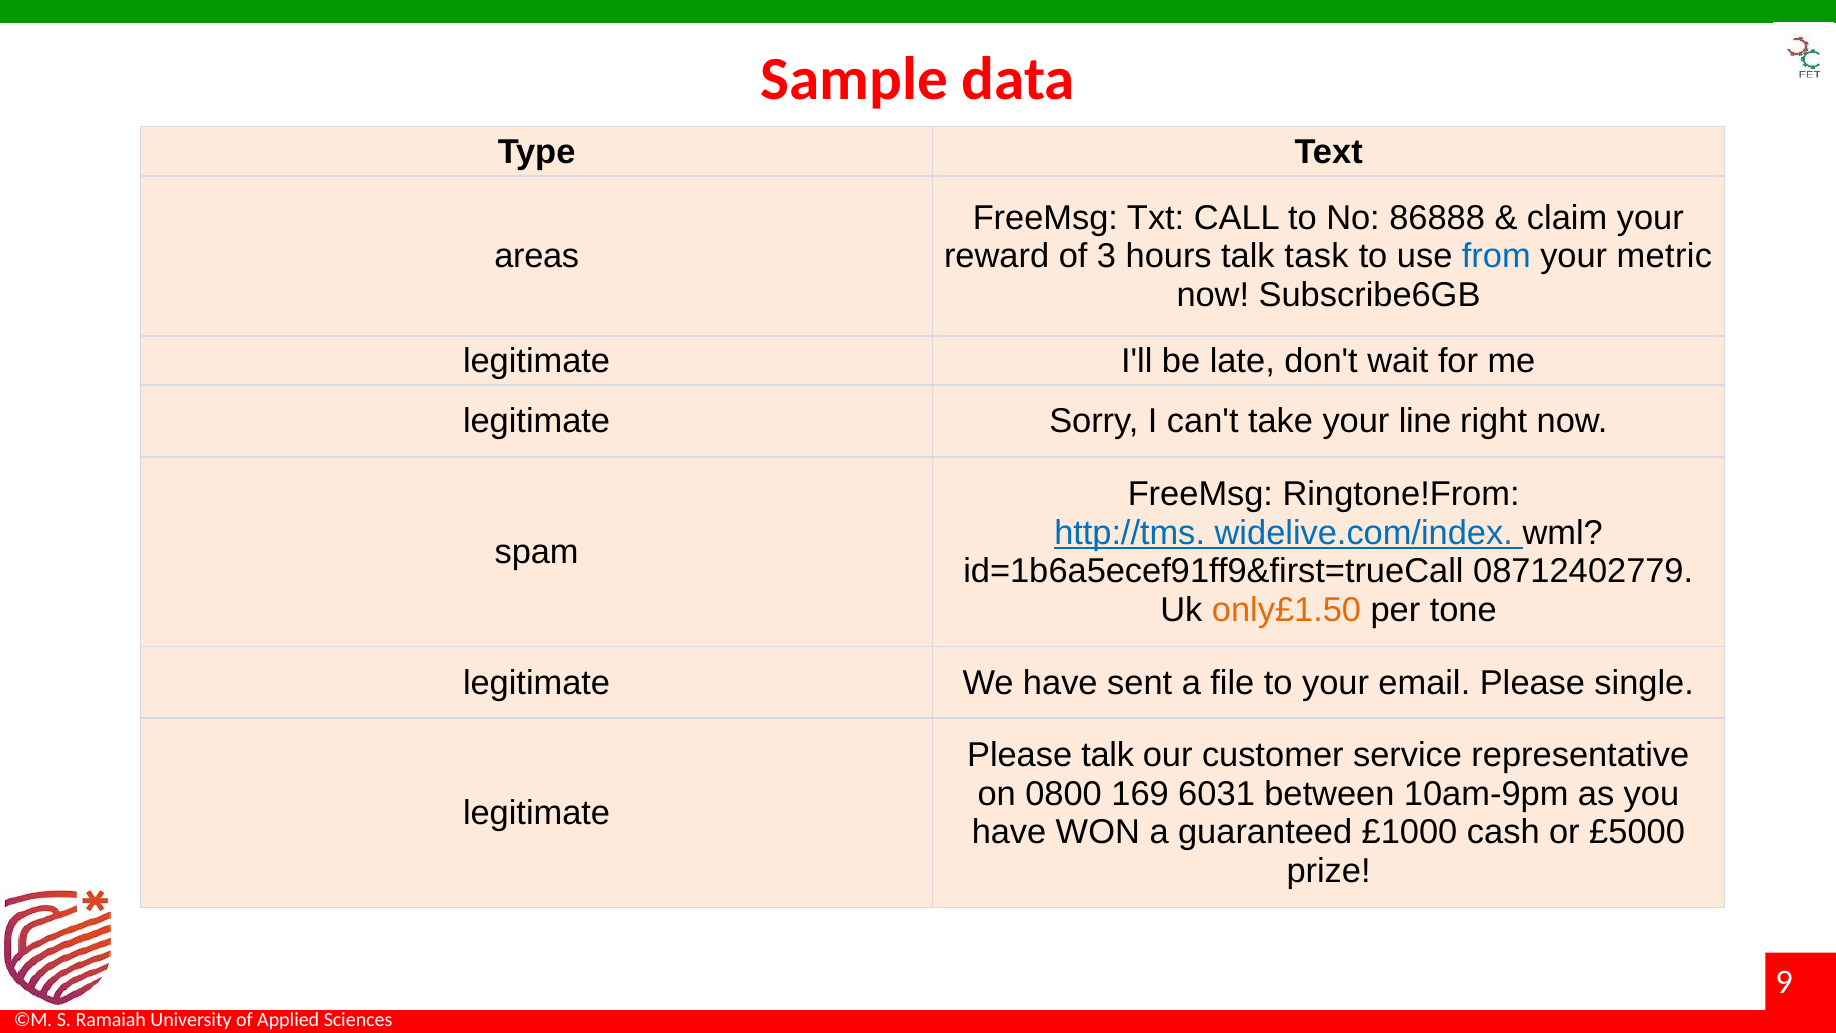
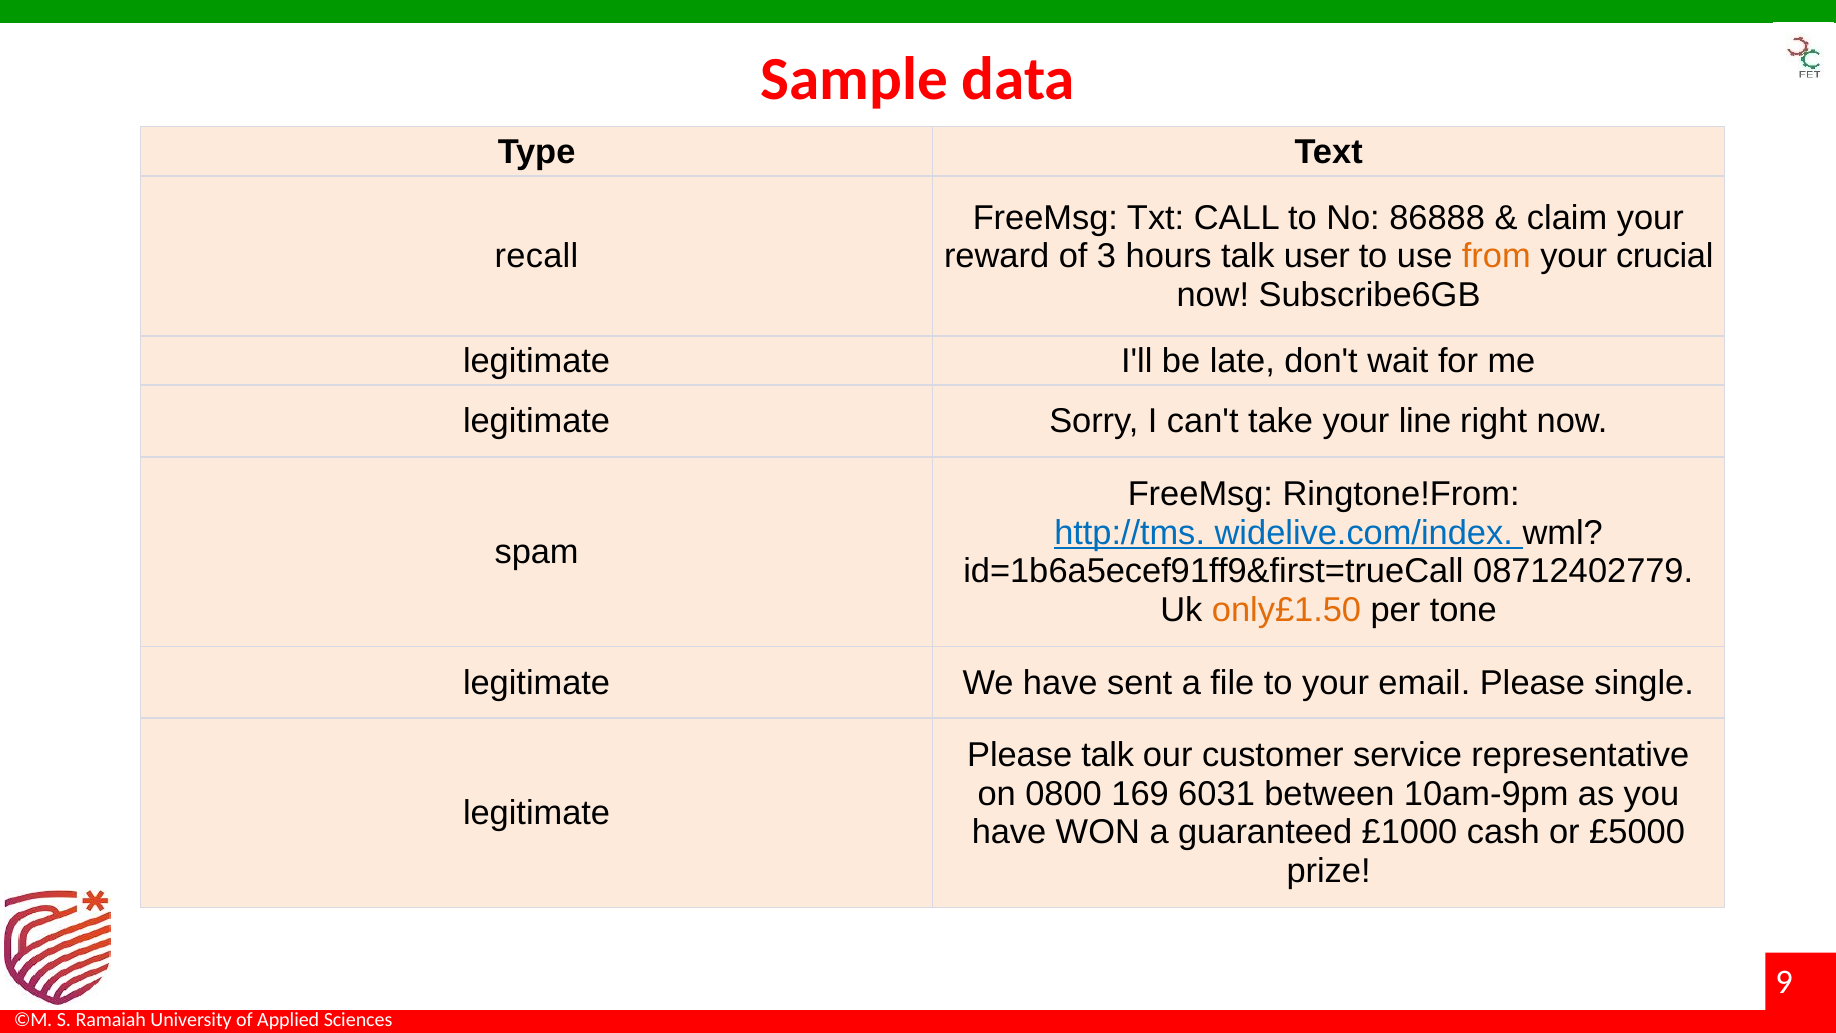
areas: areas -> recall (536, 256)
task: task -> user (1317, 256)
from colour: blue -> orange (1496, 256)
metric: metric -> crucial (1665, 256)
